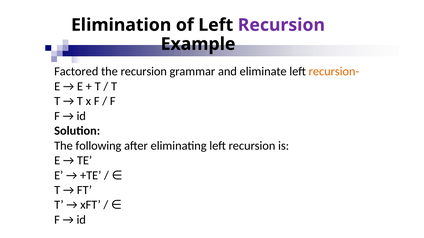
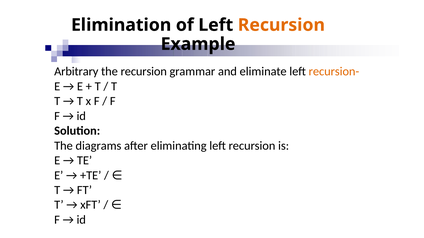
Recursion colour: purple -> orange (281, 25)
Factored: Factored -> Arbitrary (76, 72)
following: following -> diagrams (98, 146)
